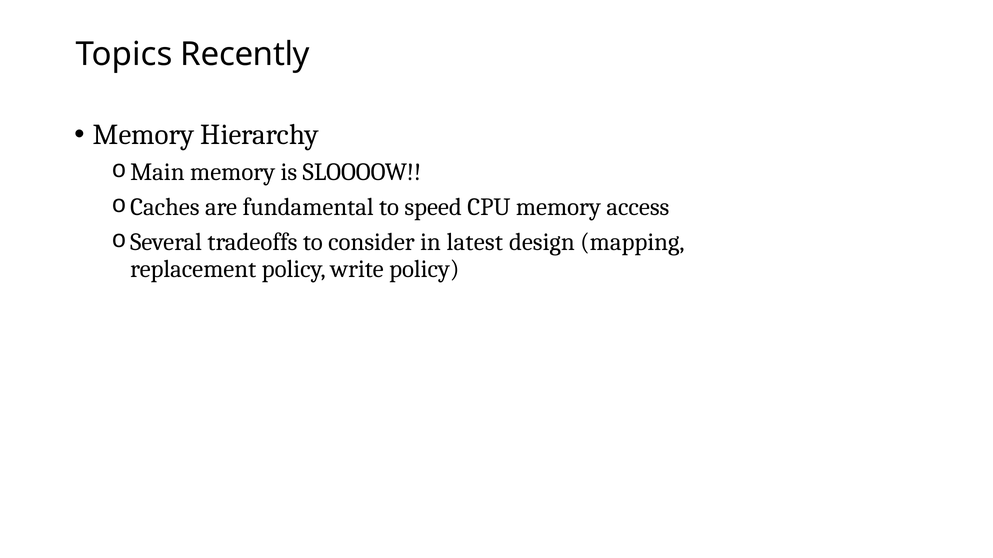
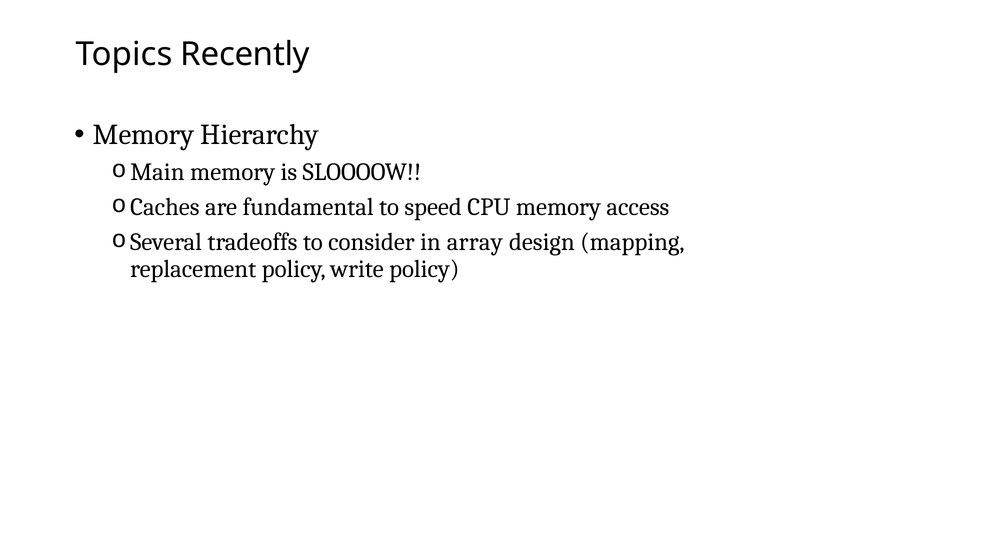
latest: latest -> array (475, 242)
